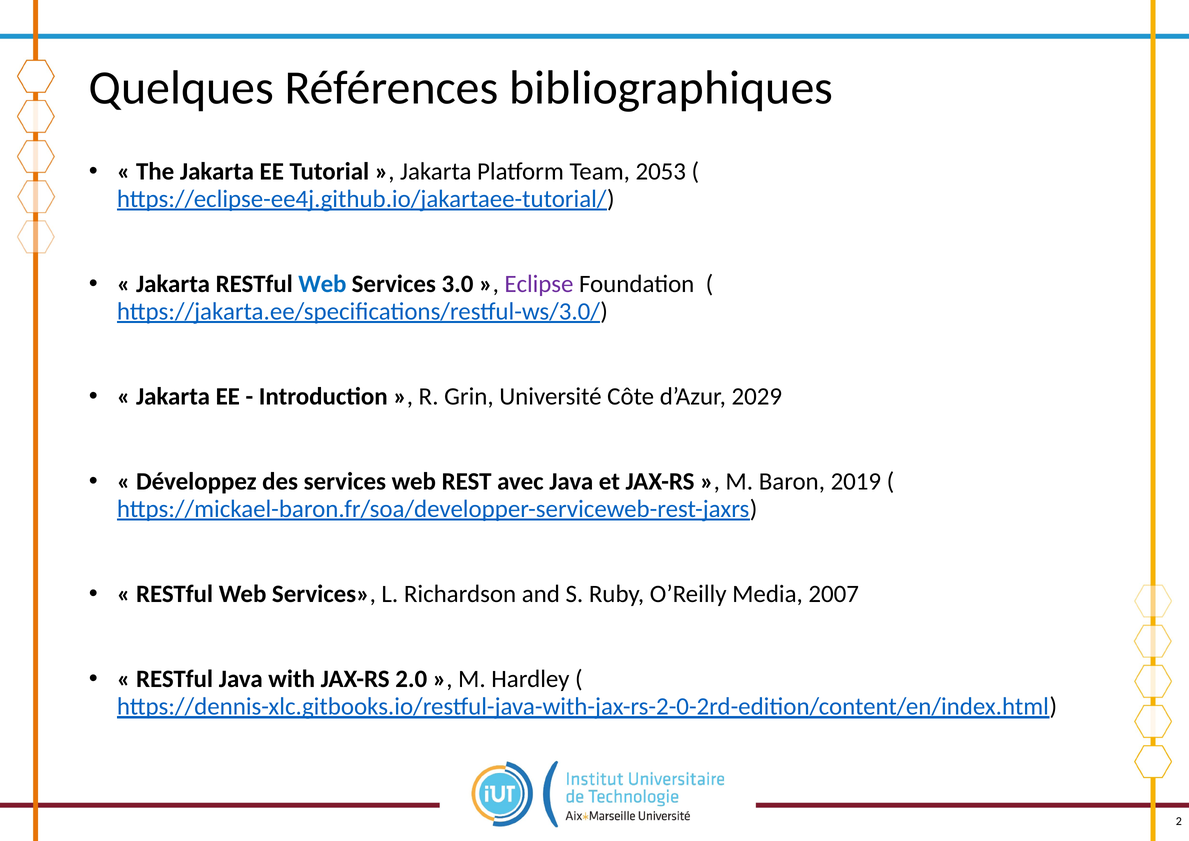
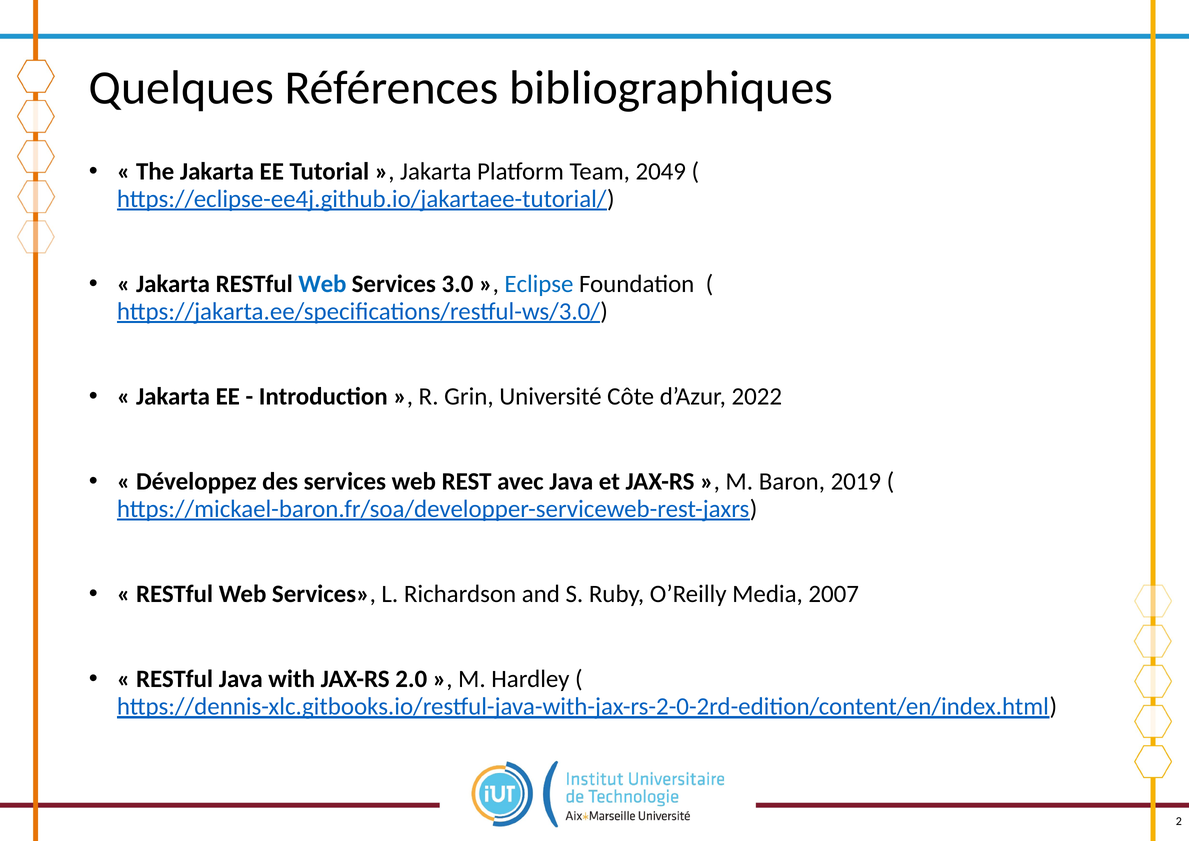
2053: 2053 -> 2049 (661, 171)
Eclipse colour: purple -> blue (539, 284)
2029: 2029 -> 2022 (757, 396)
